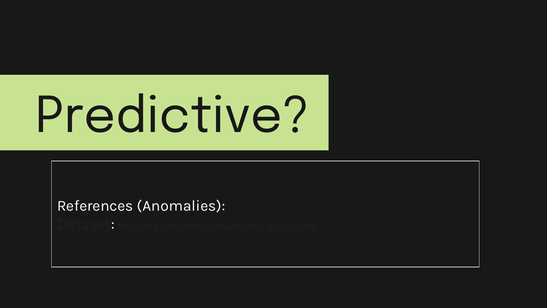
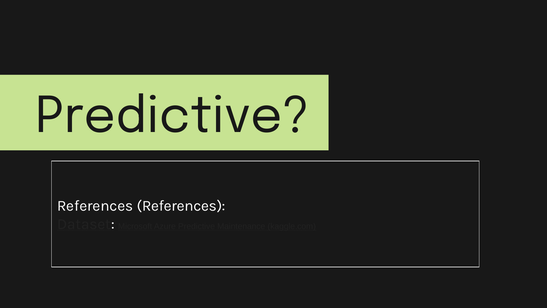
References Anomalies: Anomalies -> References (181, 206)
